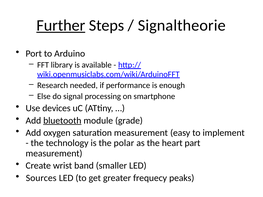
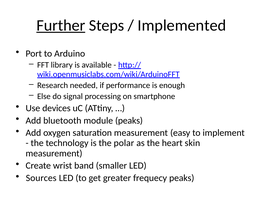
Signaltheorie: Signaltheorie -> Implemented (182, 25)
bluetooth underline: present -> none (62, 121)
module grade: grade -> peaks (129, 121)
part: part -> skin (192, 143)
